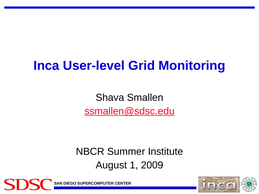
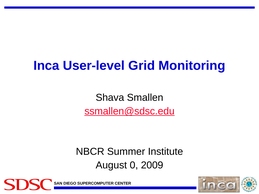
1: 1 -> 0 (134, 165)
